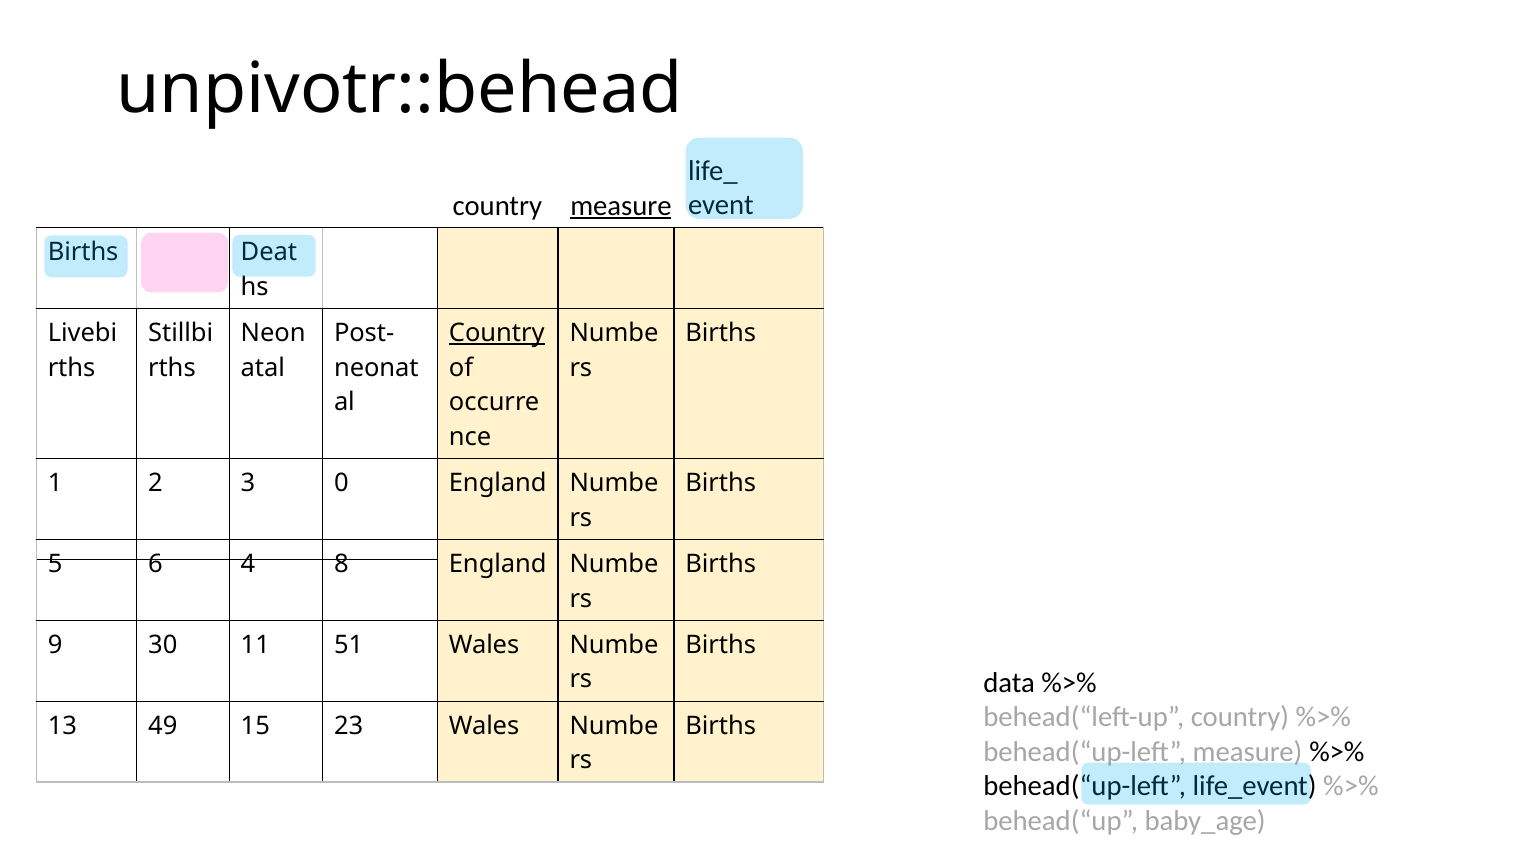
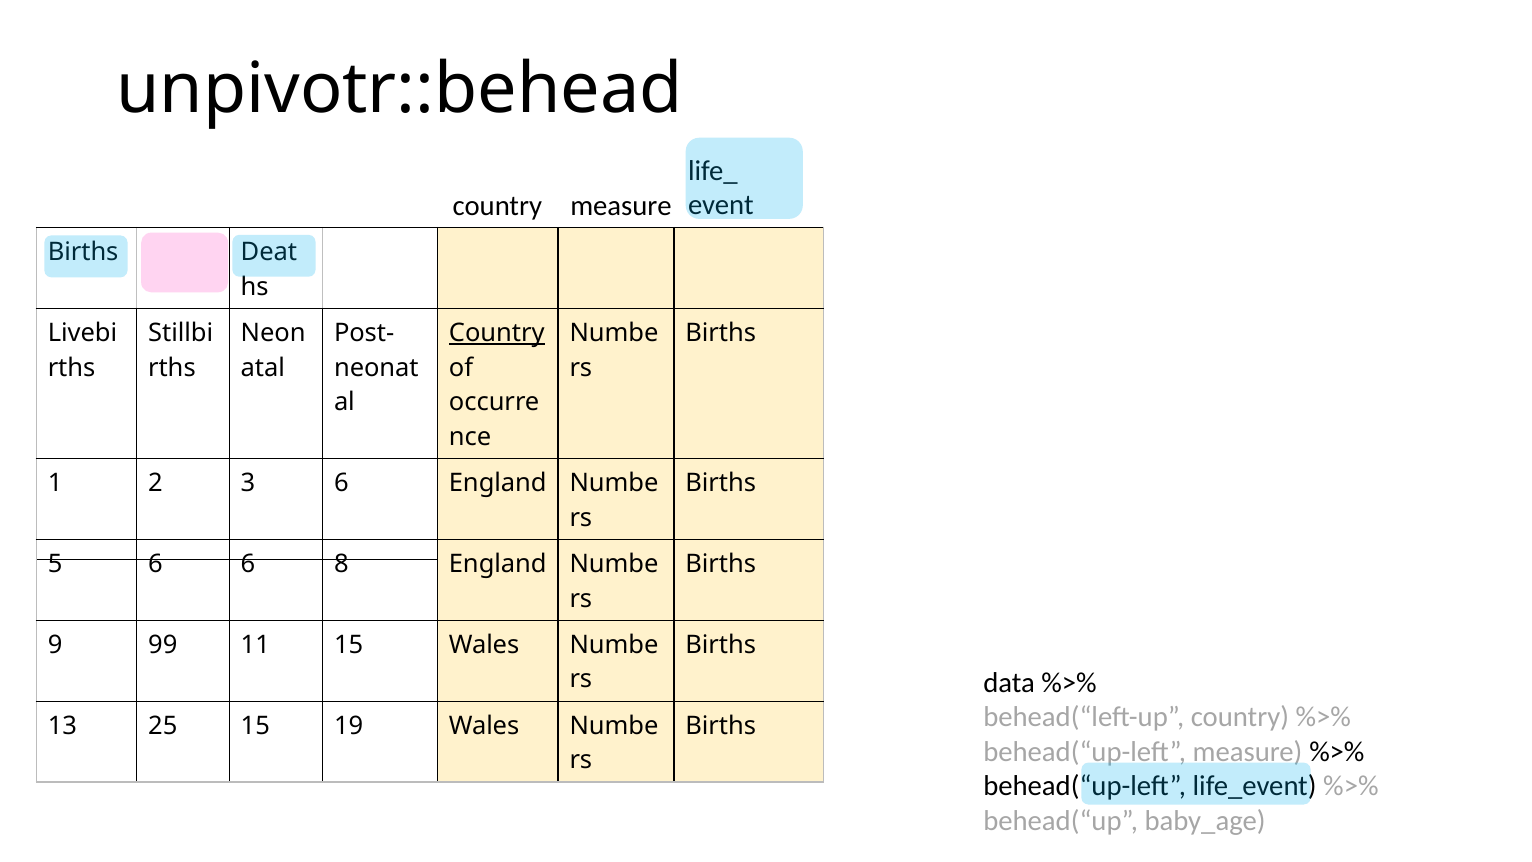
measure underline: present -> none (621, 206)
3 0: 0 -> 6 (341, 483)
6 4: 4 -> 6 (248, 564)
30: 30 -> 99 (163, 645)
11 51: 51 -> 15 (349, 645)
49: 49 -> 25 (163, 725)
23: 23 -> 19 (349, 725)
